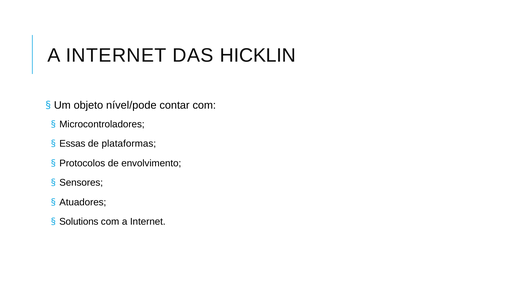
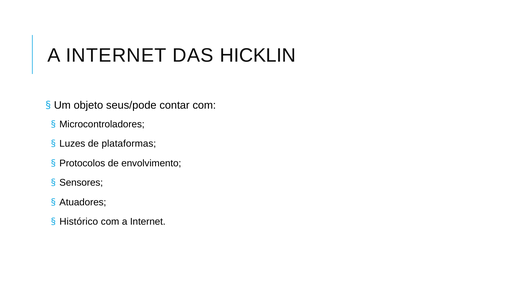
nível/pode: nível/pode -> seus/pode (131, 105)
Essas: Essas -> Luzes (72, 144)
Solutions: Solutions -> Histórico (79, 222)
